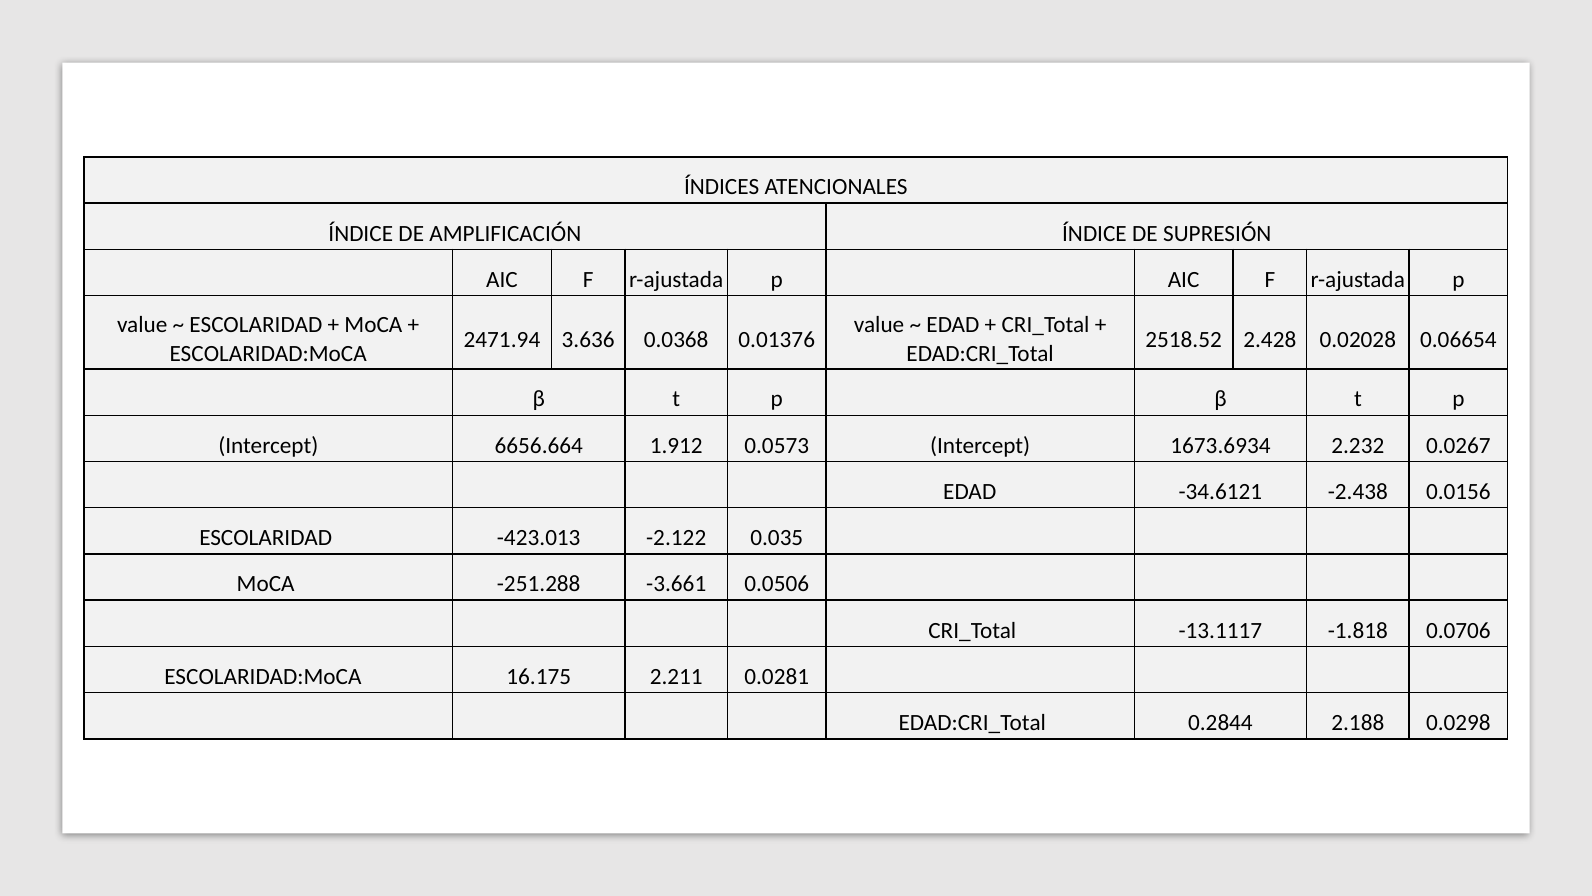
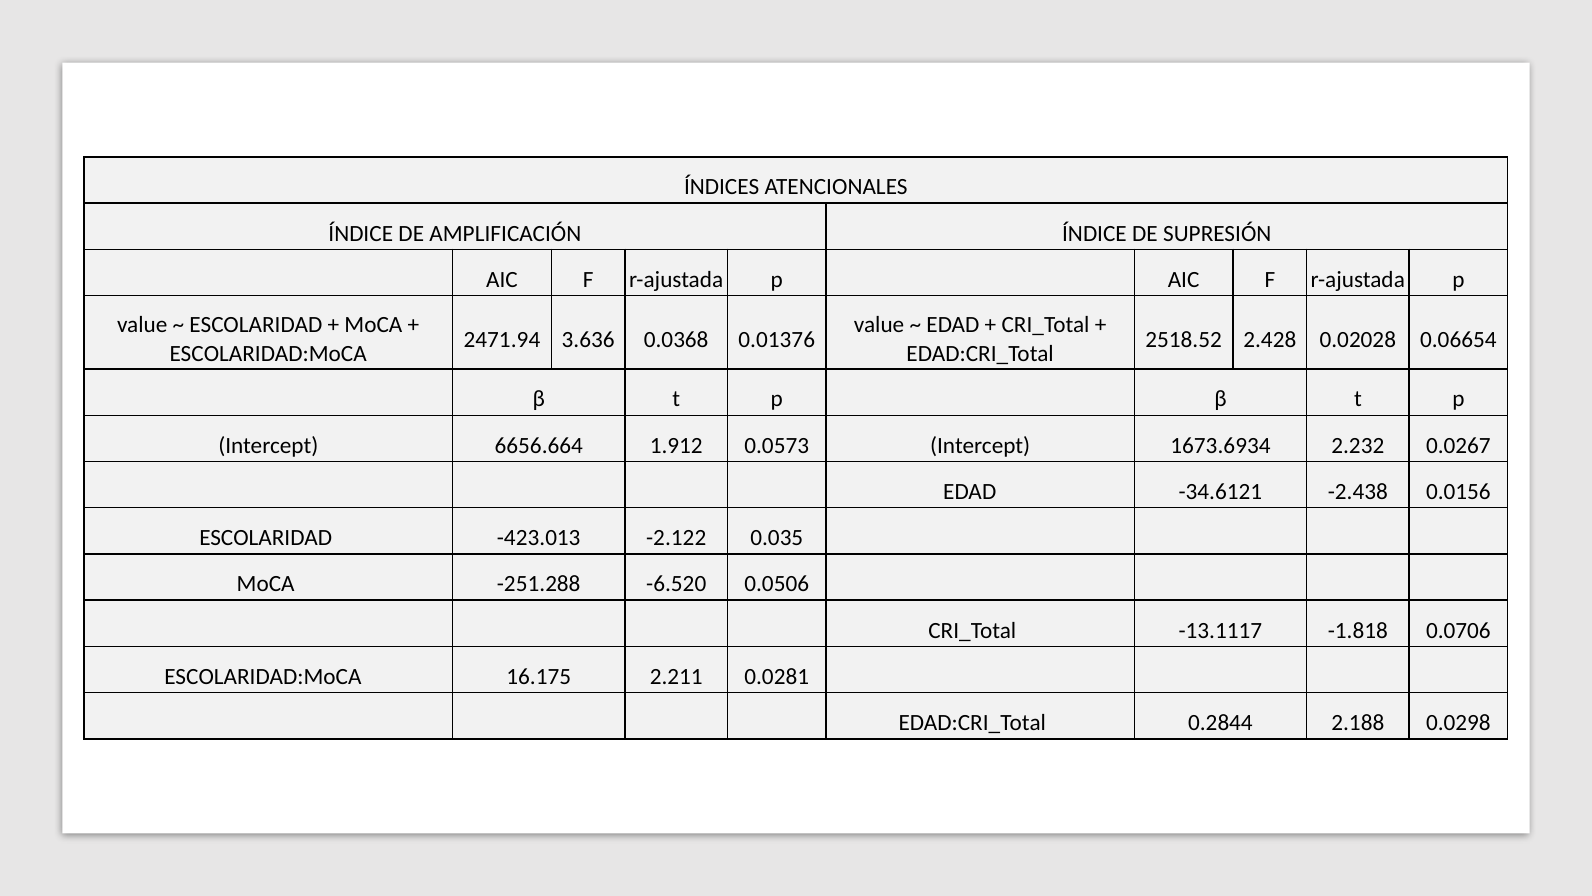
-3.661: -3.661 -> -6.520 (676, 584)
